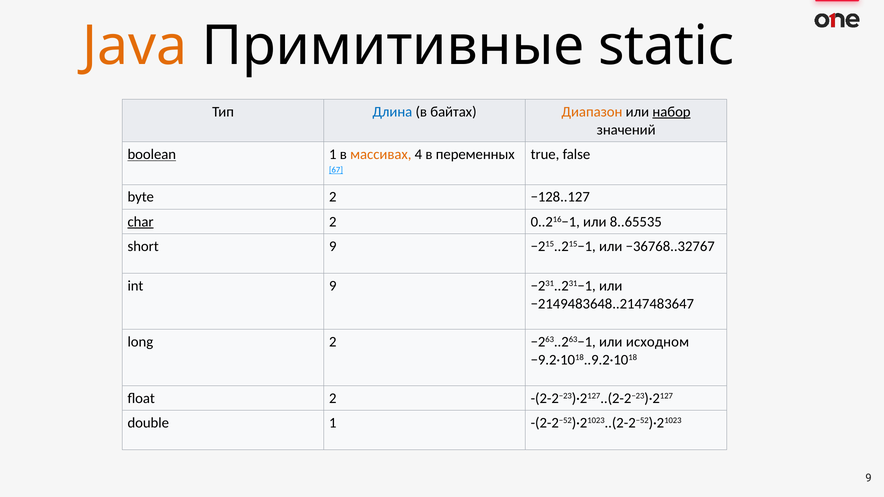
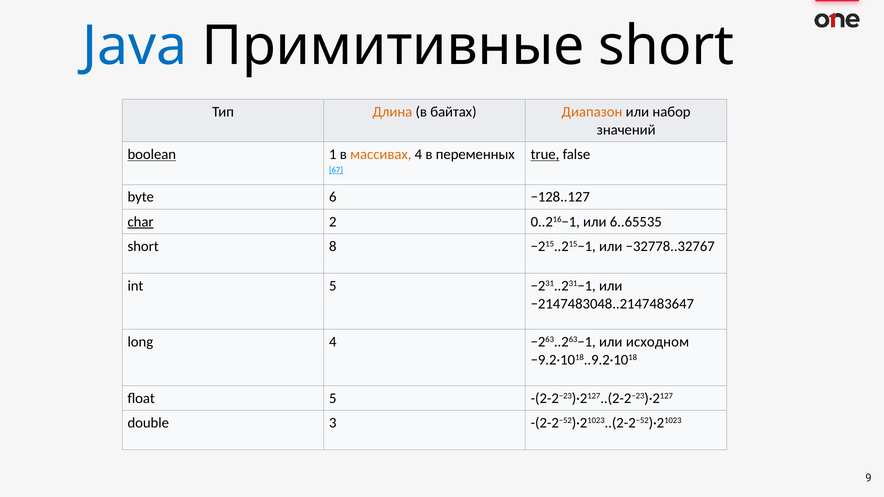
Java colour: orange -> blue (135, 46)
Примитивные static: static -> short (666, 46)
Длина colour: blue -> orange (392, 112)
набор underline: present -> none (672, 112)
true underline: none -> present (545, 155)
byte 2: 2 -> 6 (333, 197)
8..65535: 8..65535 -> 6..65535 (636, 222)
short 9: 9 -> 8 (333, 247)
−36768..32767: −36768..32767 -> −32778..32767 (670, 247)
int 9: 9 -> 5 (333, 286)
−2149483648..2147483647: −2149483648..2147483647 -> −2147483048..2147483647 (612, 304)
long 2: 2 -> 4 (333, 342)
float 2: 2 -> 5 (333, 398)
double 1: 1 -> 3 (333, 423)
